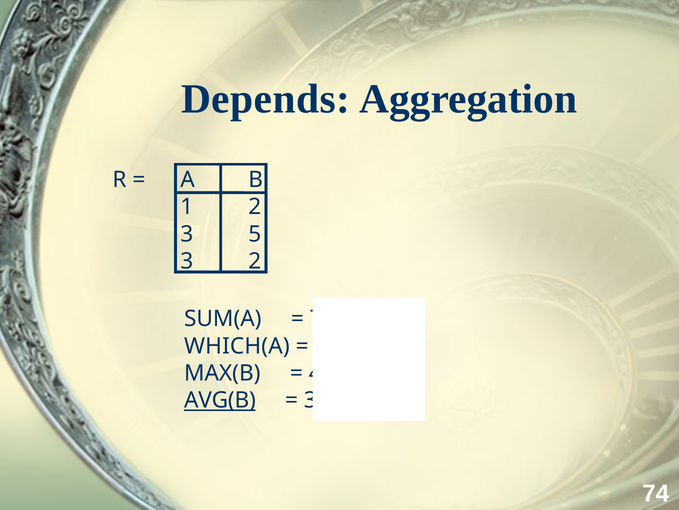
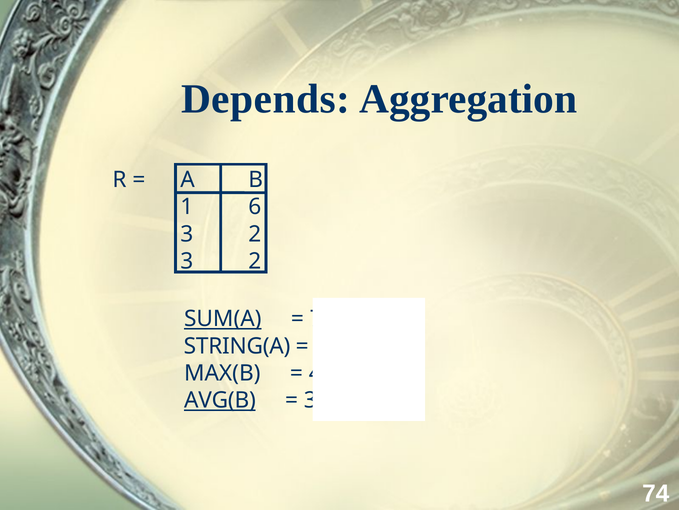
1 2: 2 -> 6 (255, 207)
5: 5 -> 2 (255, 234)
SUM(A underline: none -> present (223, 318)
WHICH(A: WHICH(A -> STRING(A (237, 346)
